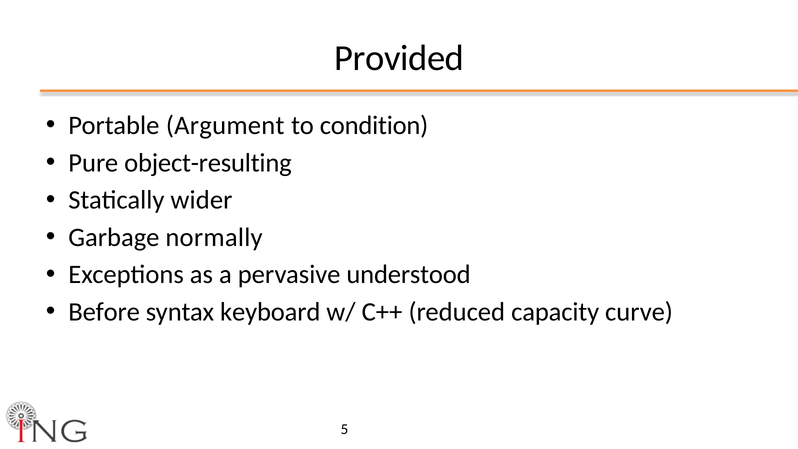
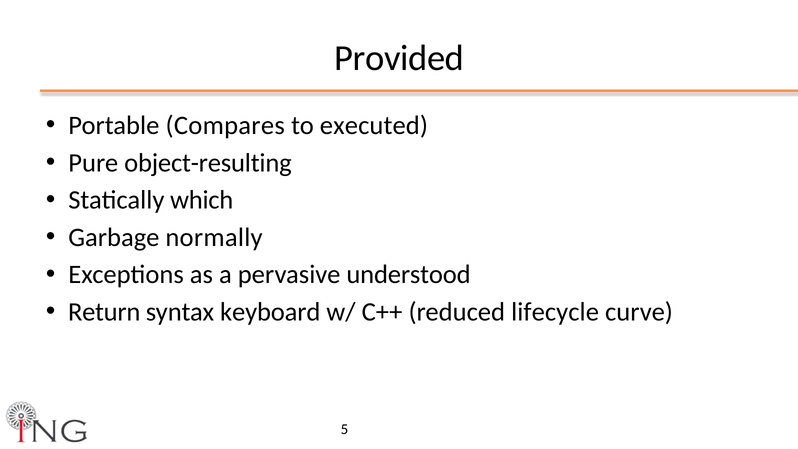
Argument: Argument -> Compares (225, 126)
condition: condition -> executed (374, 126)
wider: wider -> which (202, 200)
Before: Before -> Return (104, 312)
capacity: capacity -> lifecycle (555, 312)
